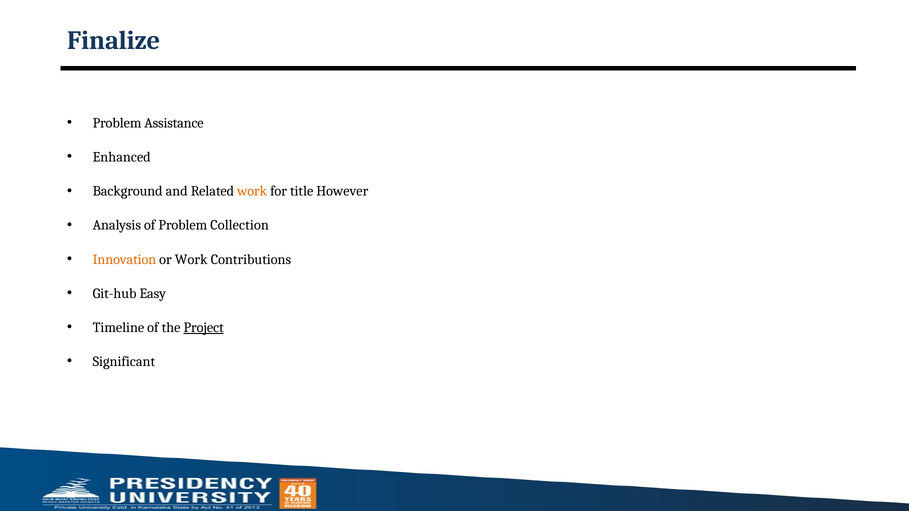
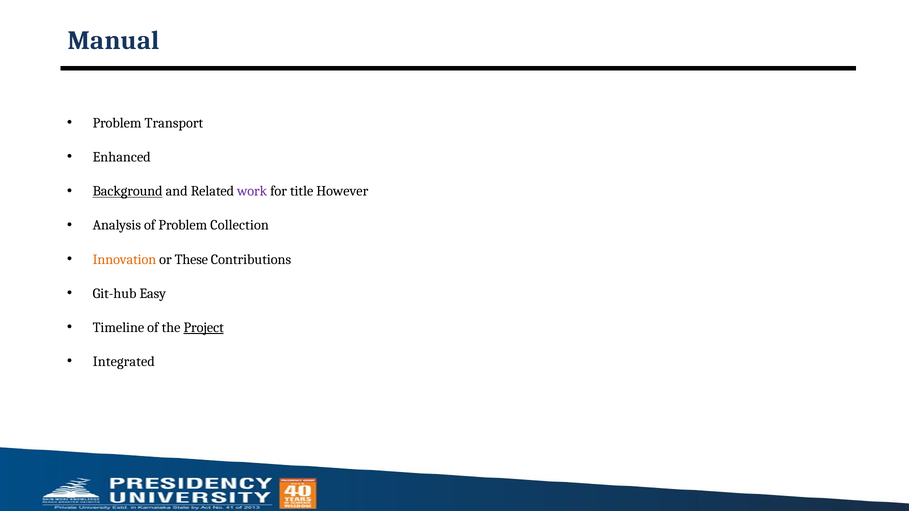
Finalize: Finalize -> Manual (114, 40)
Assistance: Assistance -> Transport (174, 123)
Background underline: none -> present (128, 191)
work colour: orange -> purple (252, 191)
or Work: Work -> These (191, 259)
Significant: Significant -> Integrated (124, 362)
